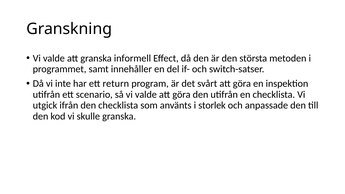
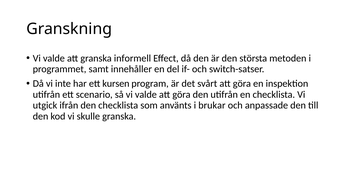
return: return -> kursen (116, 84)
storlek: storlek -> brukar (212, 105)
